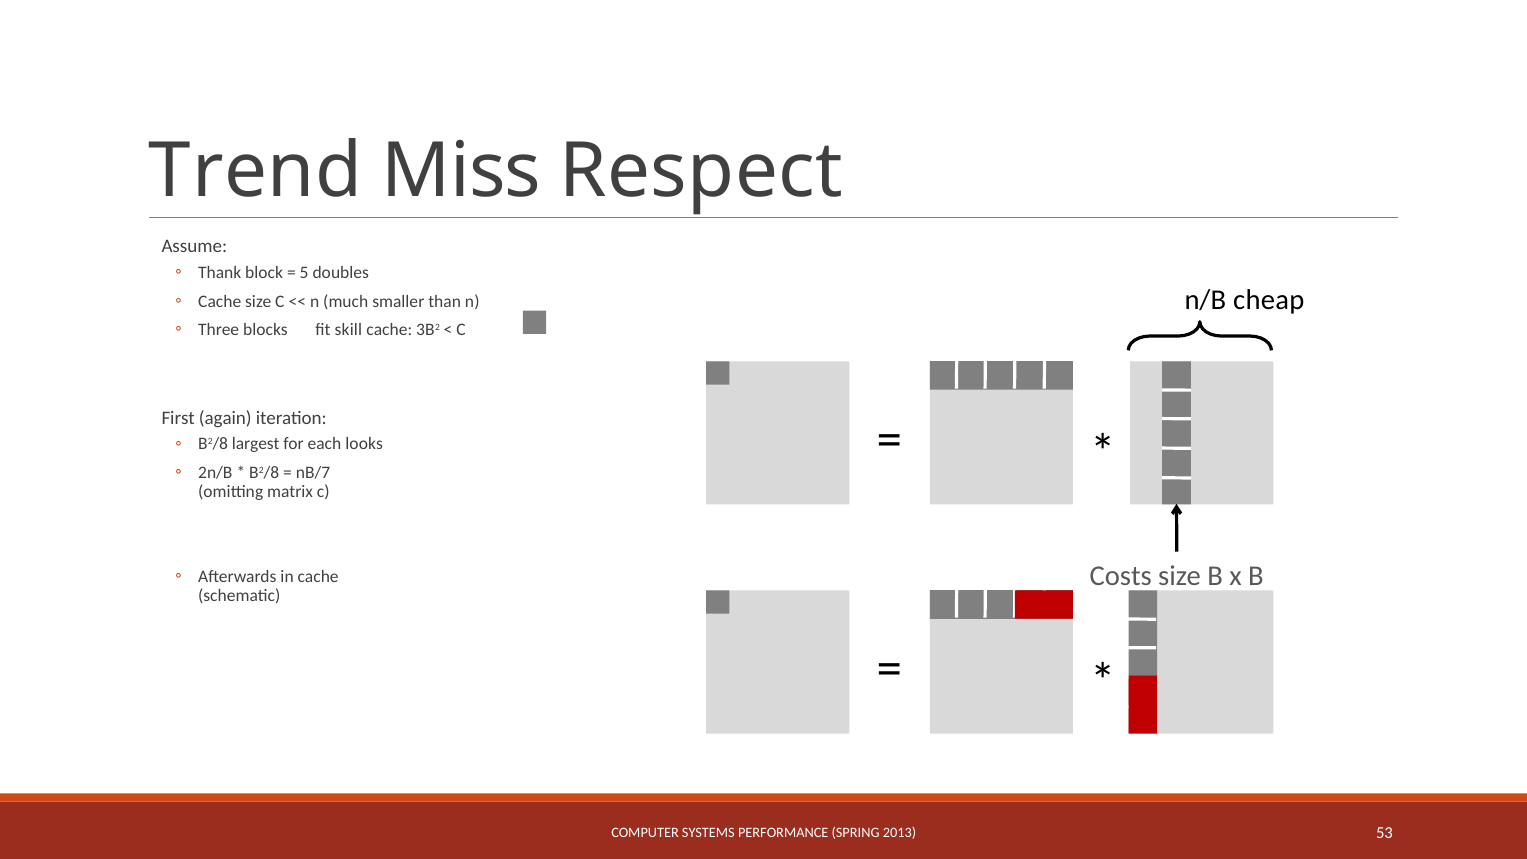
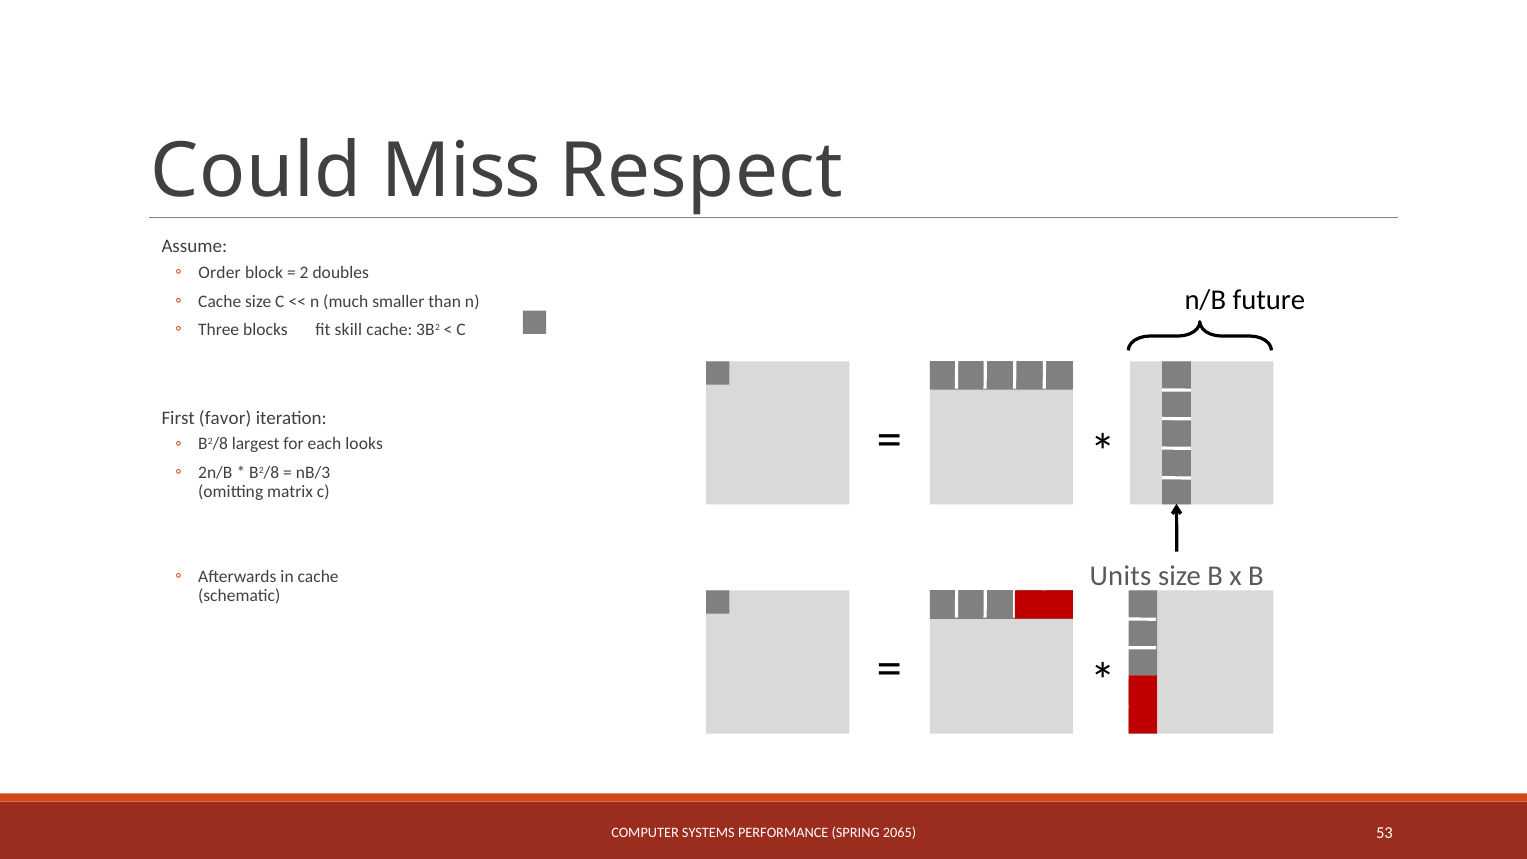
Trend: Trend -> Could (256, 171)
Thank: Thank -> Order (220, 273)
5: 5 -> 2 (304, 273)
cheap: cheap -> future (1269, 300)
again: again -> favor (225, 418)
nB/7: nB/7 -> nB/3 (313, 472)
Costs: Costs -> Units (1121, 576)
2013: 2013 -> 2065 (899, 833)
